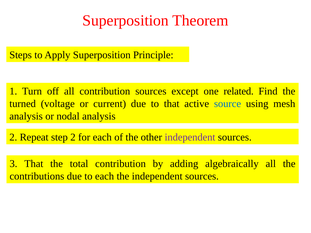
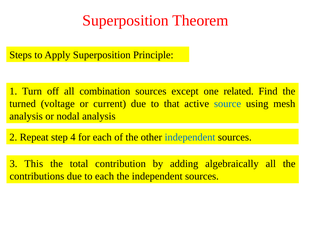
all contribution: contribution -> combination (105, 91)
step 2: 2 -> 4 (73, 137)
independent colour: purple -> blue (190, 137)
3 That: That -> This (34, 164)
